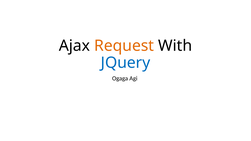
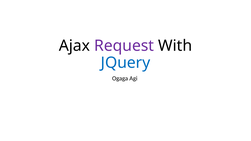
Request colour: orange -> purple (124, 46)
